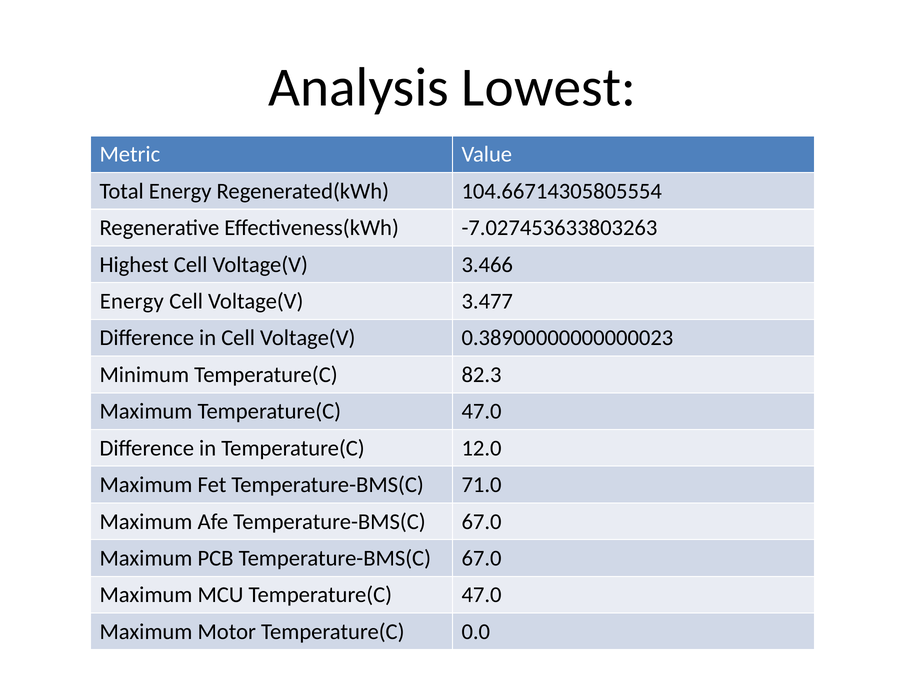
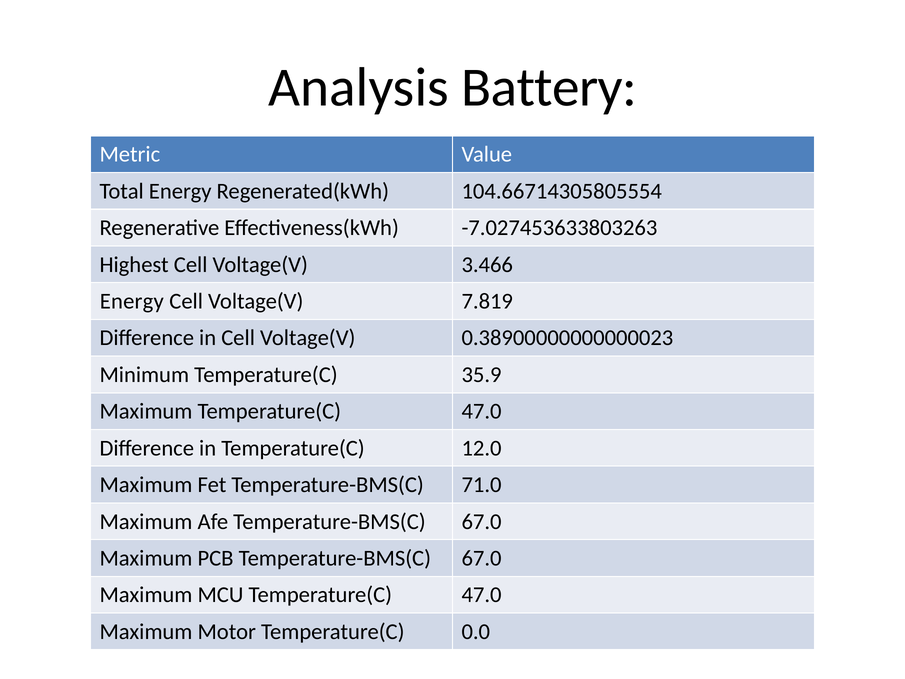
Lowest: Lowest -> Battery (549, 88)
3.477: 3.477 -> 7.819 (487, 301)
82.3: 82.3 -> 35.9 (482, 375)
